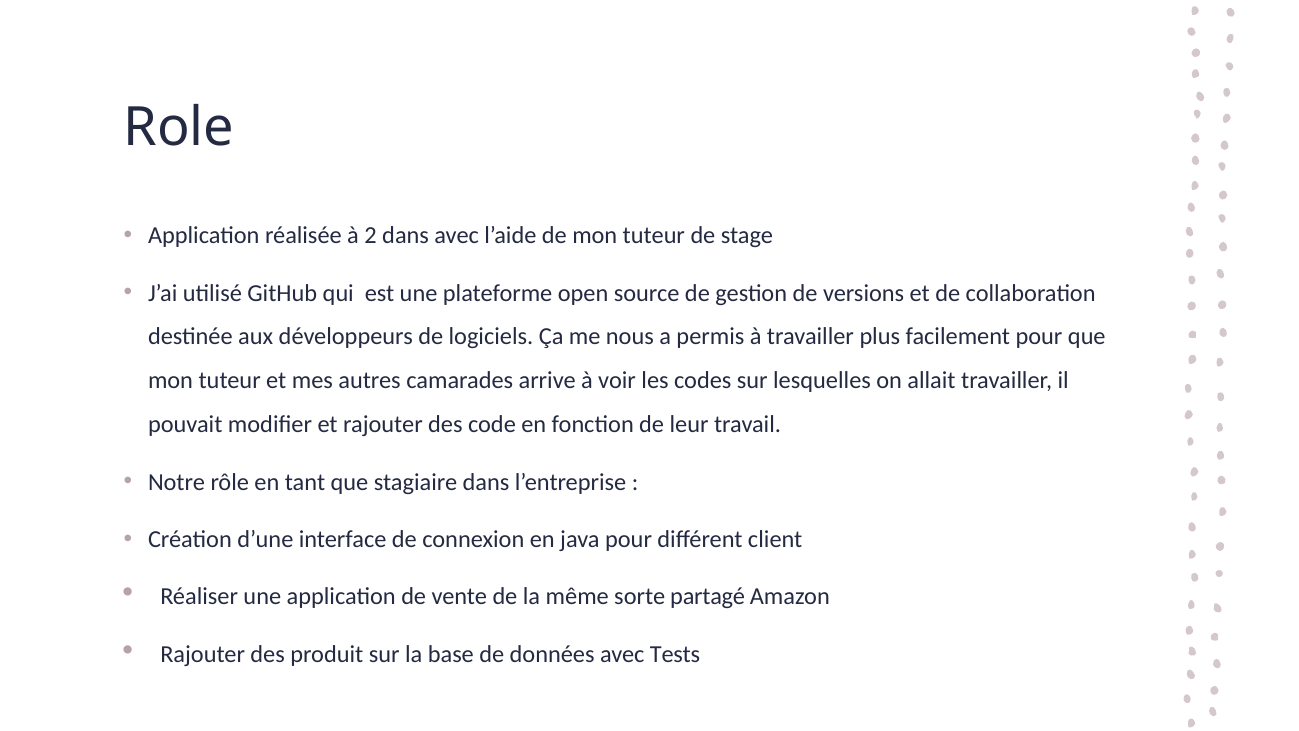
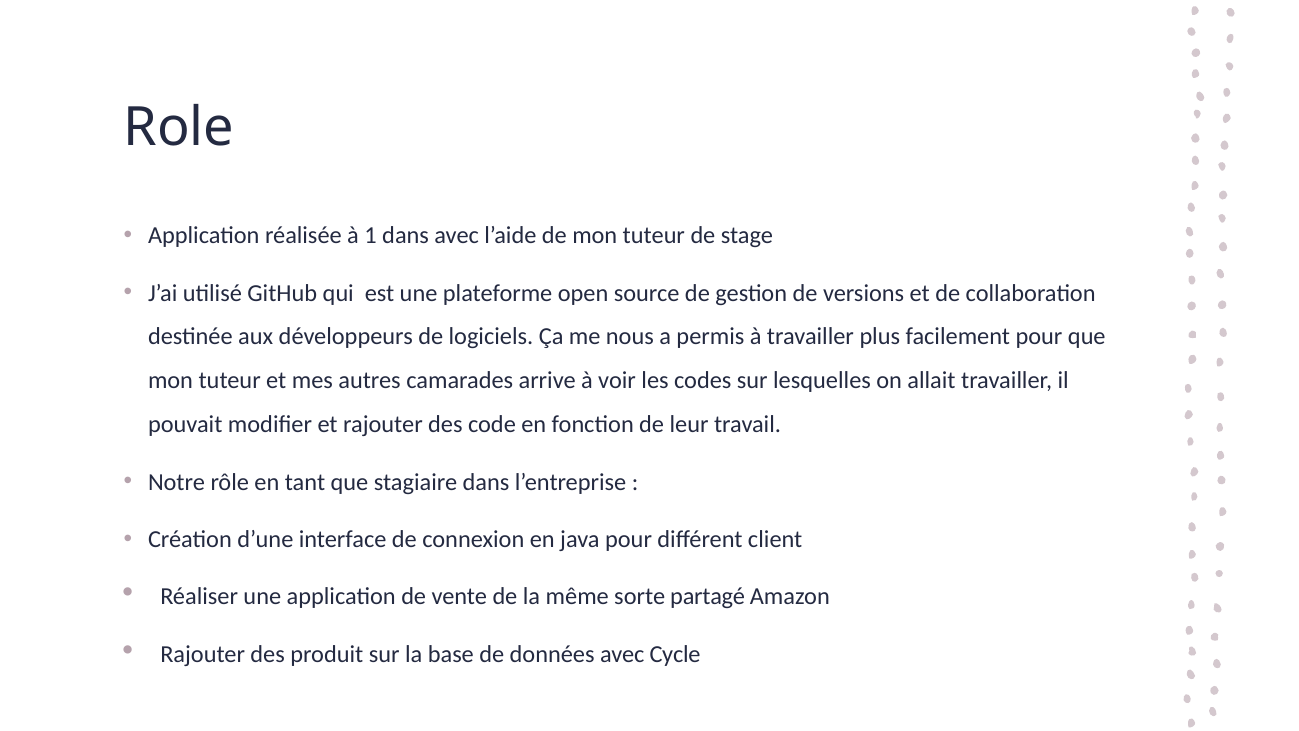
2: 2 -> 1 (371, 236)
Tests: Tests -> Cycle (675, 654)
